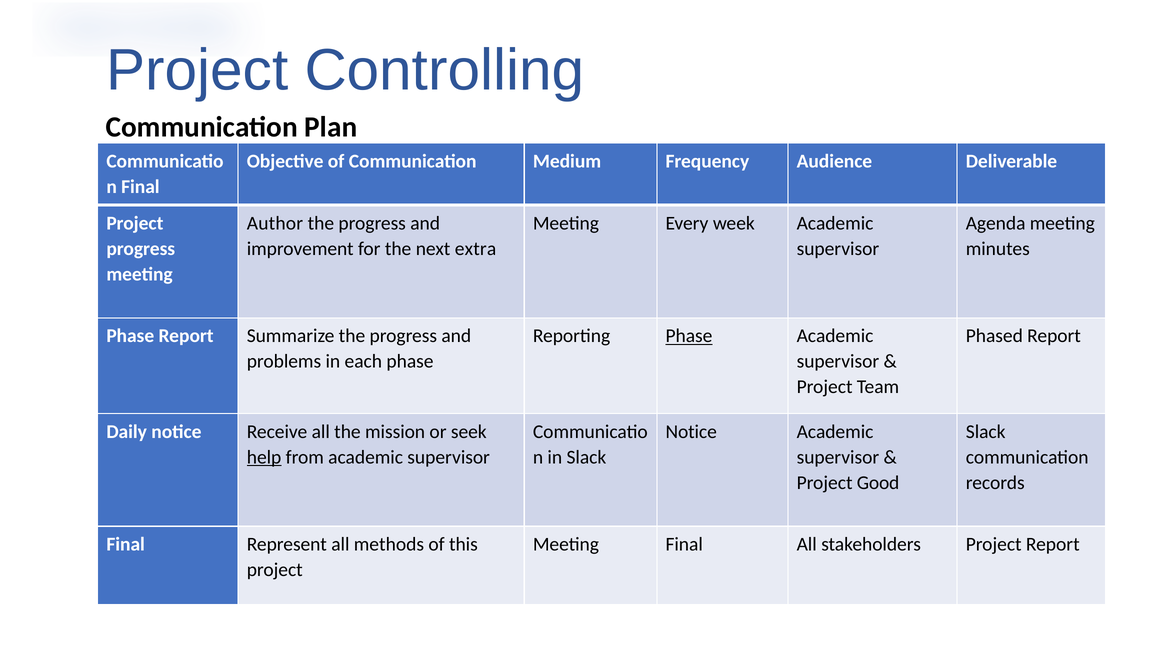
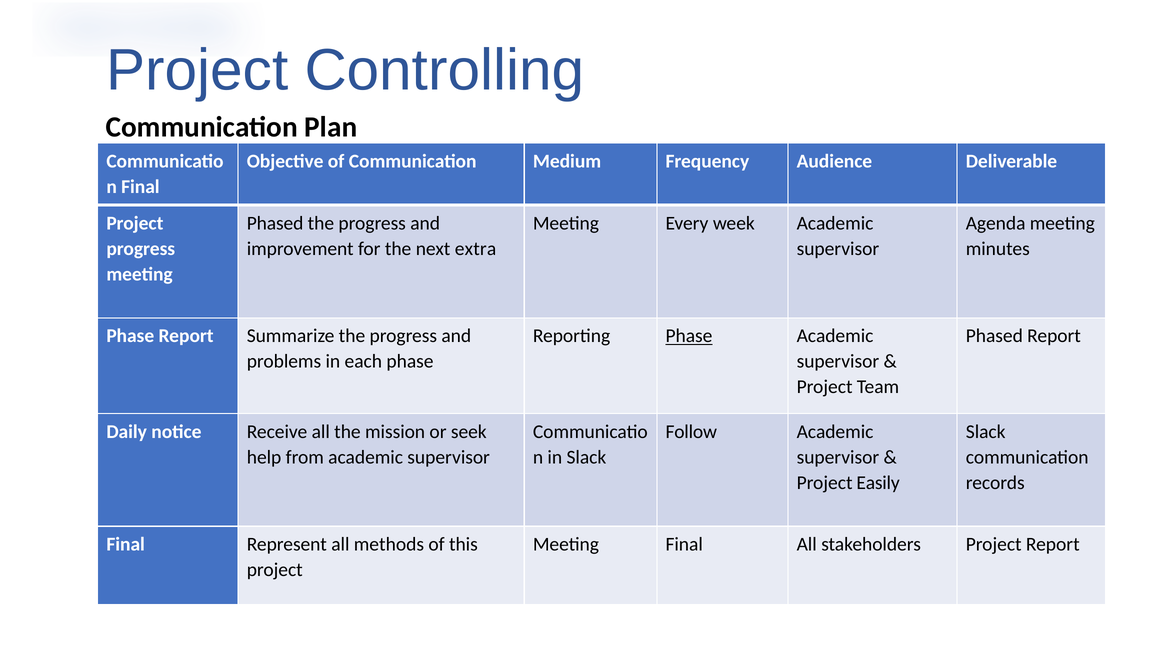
Author: Author -> Phased (275, 223)
Notice: Notice -> Follow (691, 431)
help underline: present -> none (264, 457)
Good: Good -> Easily (878, 482)
